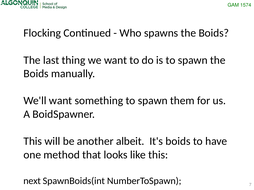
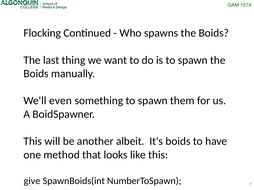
We'll want: want -> even (60, 101)
next: next -> give (32, 181)
